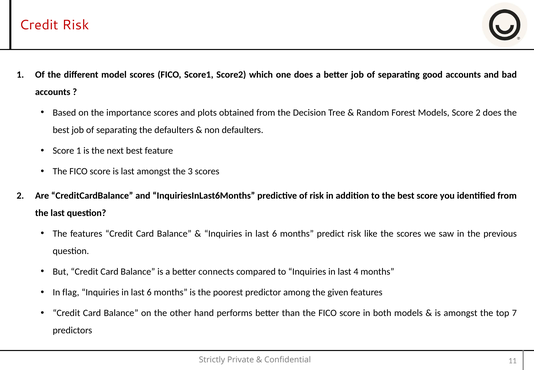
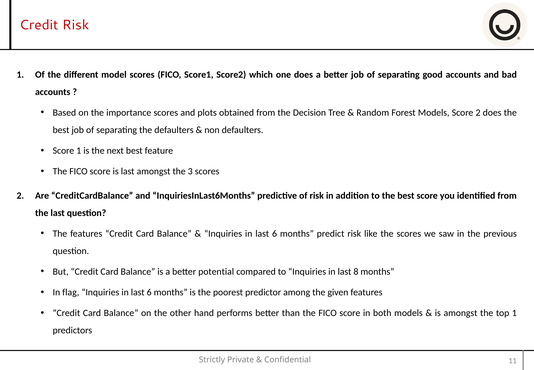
connects: connects -> potential (216, 271)
4: 4 -> 8 (356, 271)
top 7: 7 -> 1 (514, 313)
